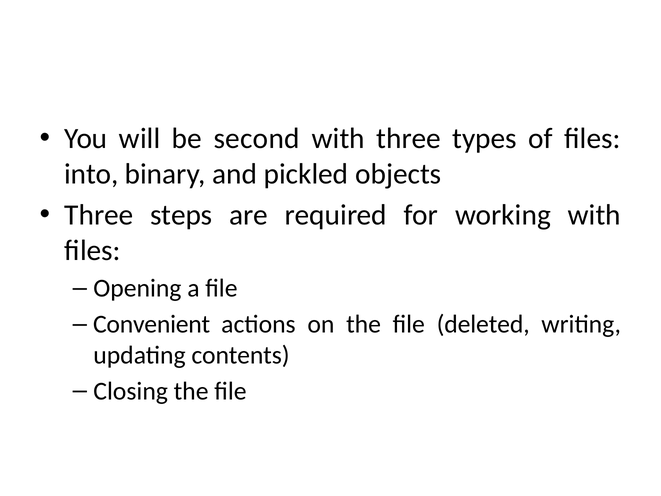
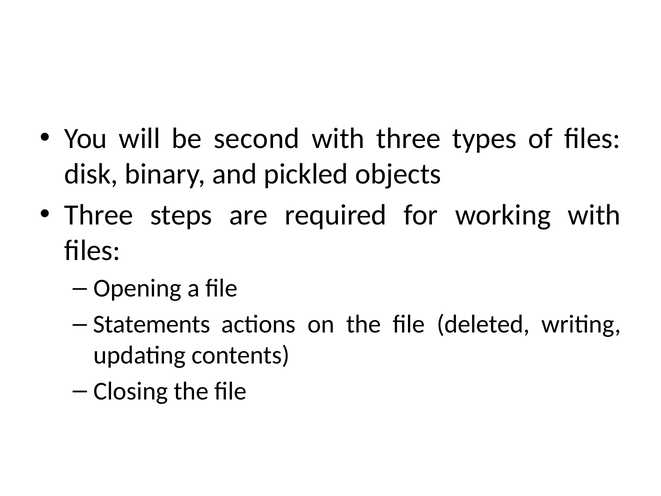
into: into -> disk (91, 174)
Convenient: Convenient -> Statements (152, 324)
